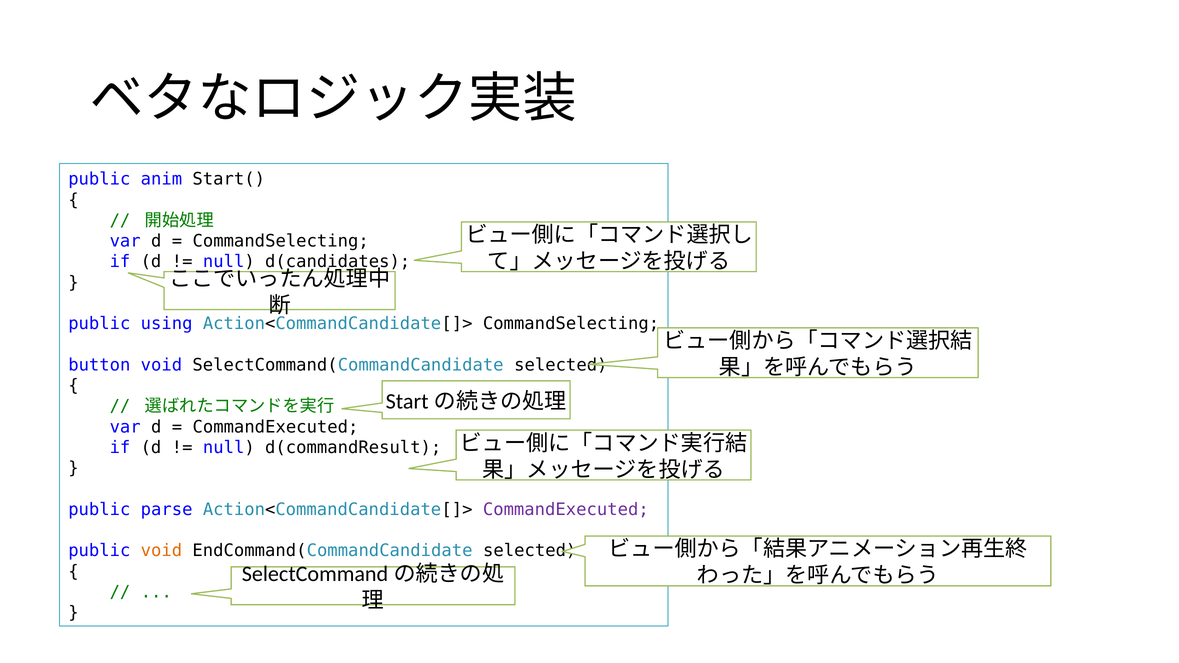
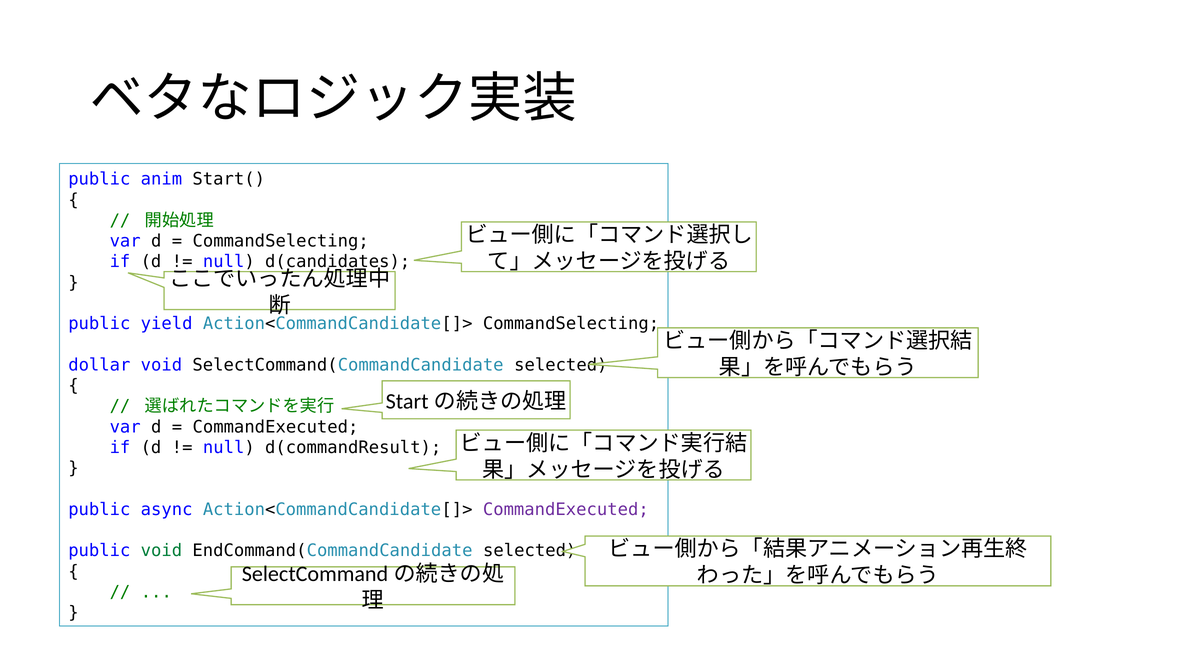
using: using -> yield (167, 324)
button: button -> dollar (99, 365)
parse: parse -> async (167, 510)
void colour: orange -> green (161, 551)
